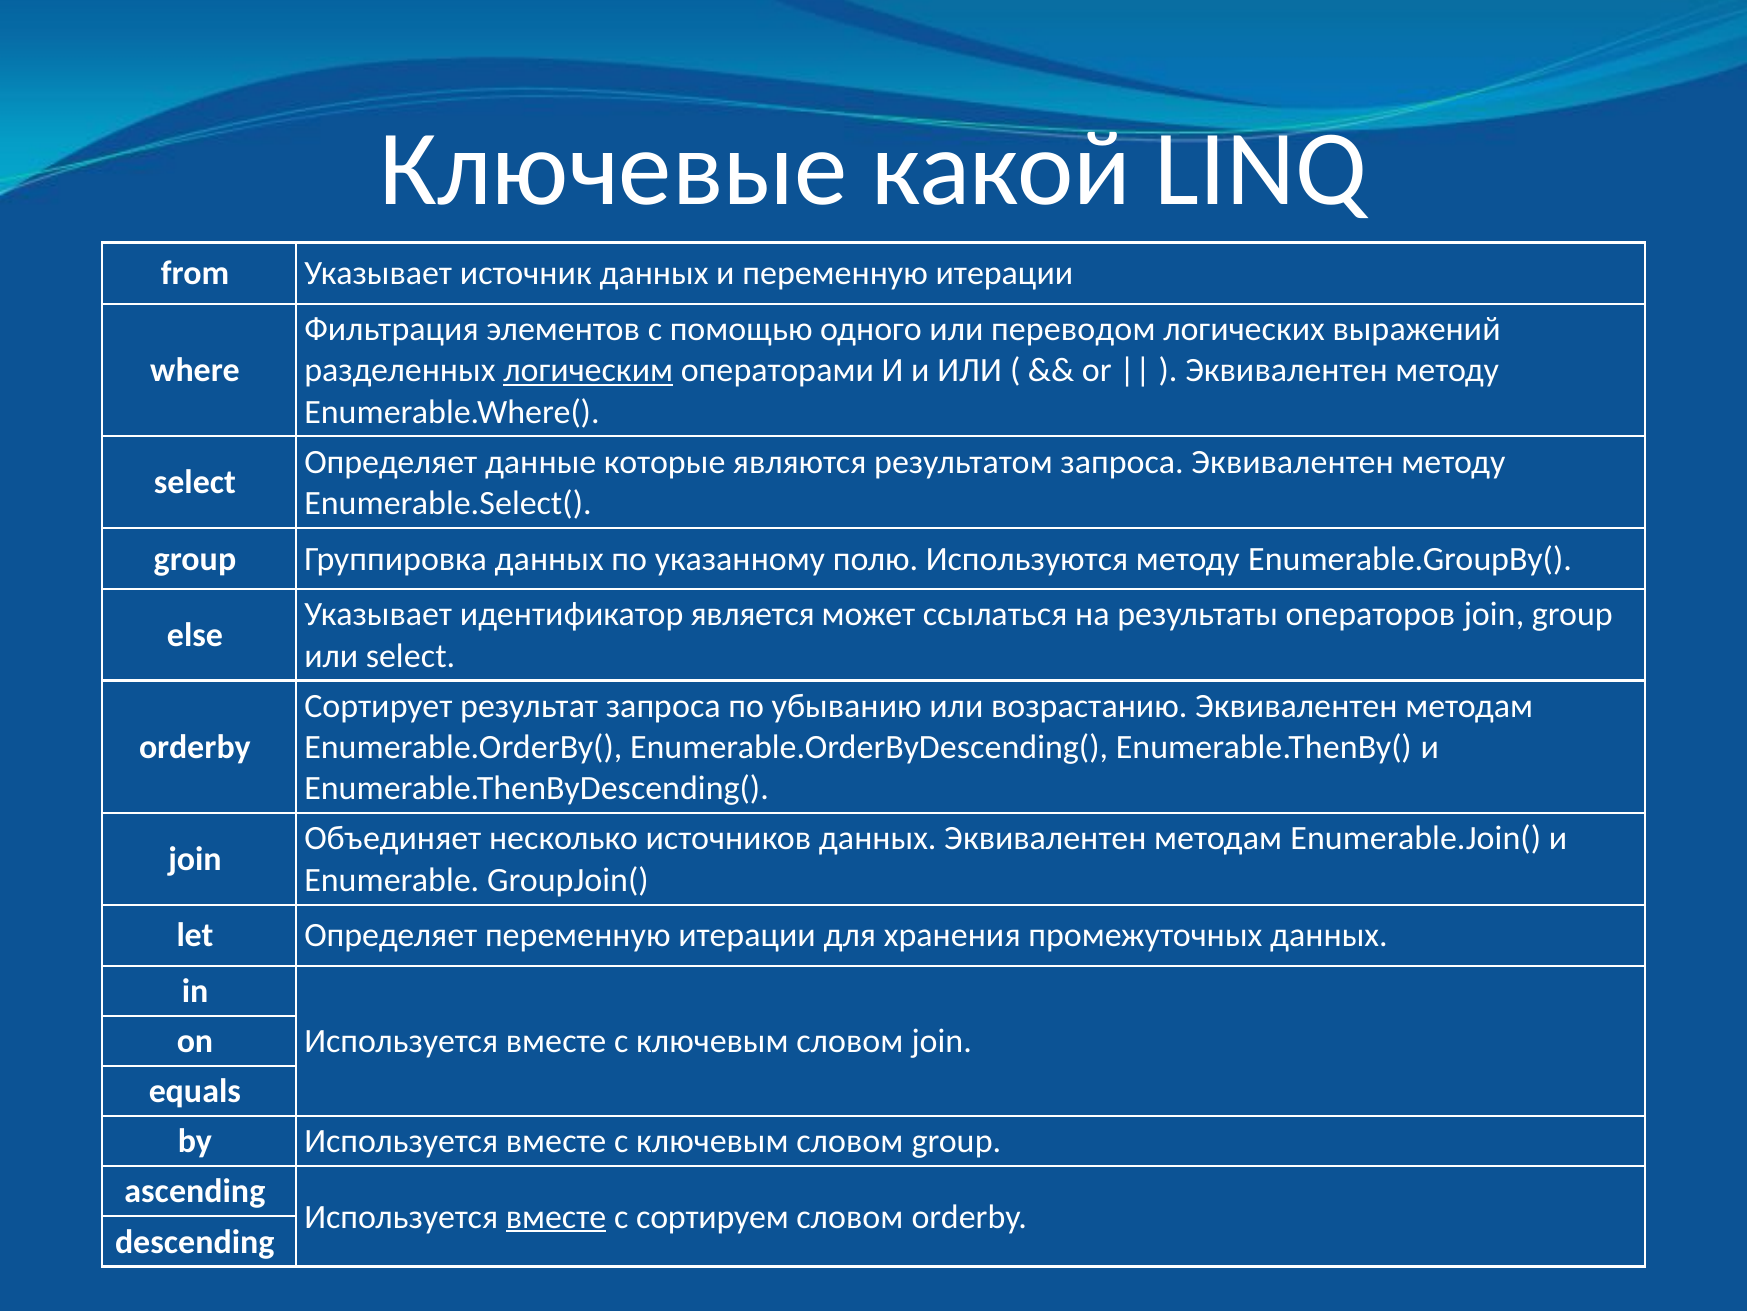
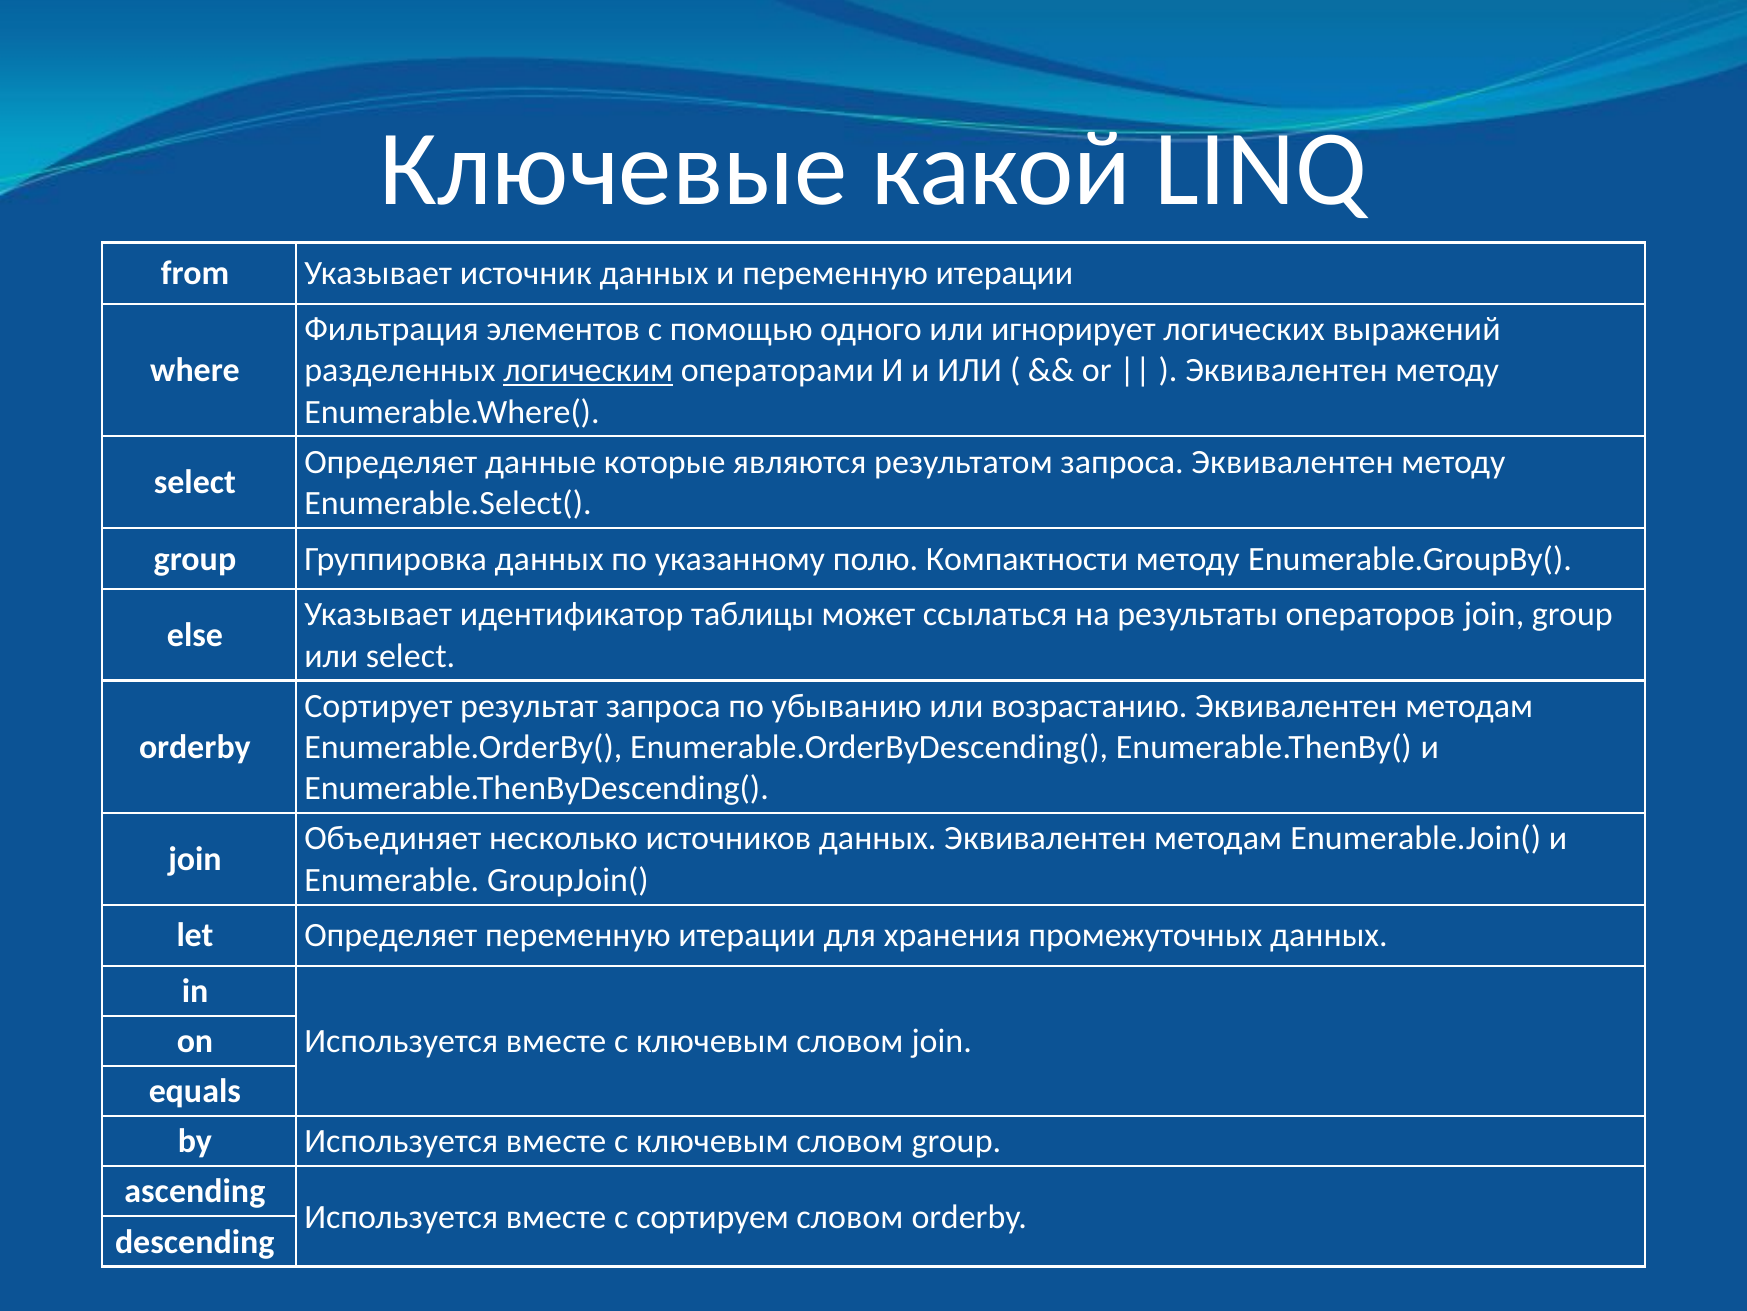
переводом: переводом -> игнорирует (1073, 329)
Используются: Используются -> Компактности (1027, 559)
является: является -> таблицы (753, 614)
вместе underline: present -> none (556, 1216)
